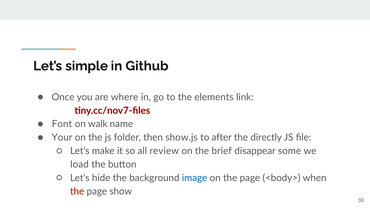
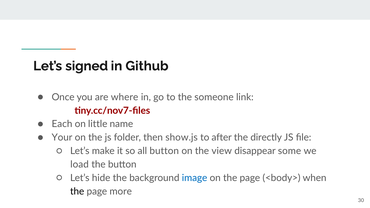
simple: simple -> signed (87, 66)
elements: elements -> someone (214, 97)
Font: Font -> Each (62, 124)
walk: walk -> little (98, 124)
all review: review -> button (164, 151)
brief: brief -> view (222, 151)
the colour: red -> black (77, 191)
show: show -> more (121, 191)
